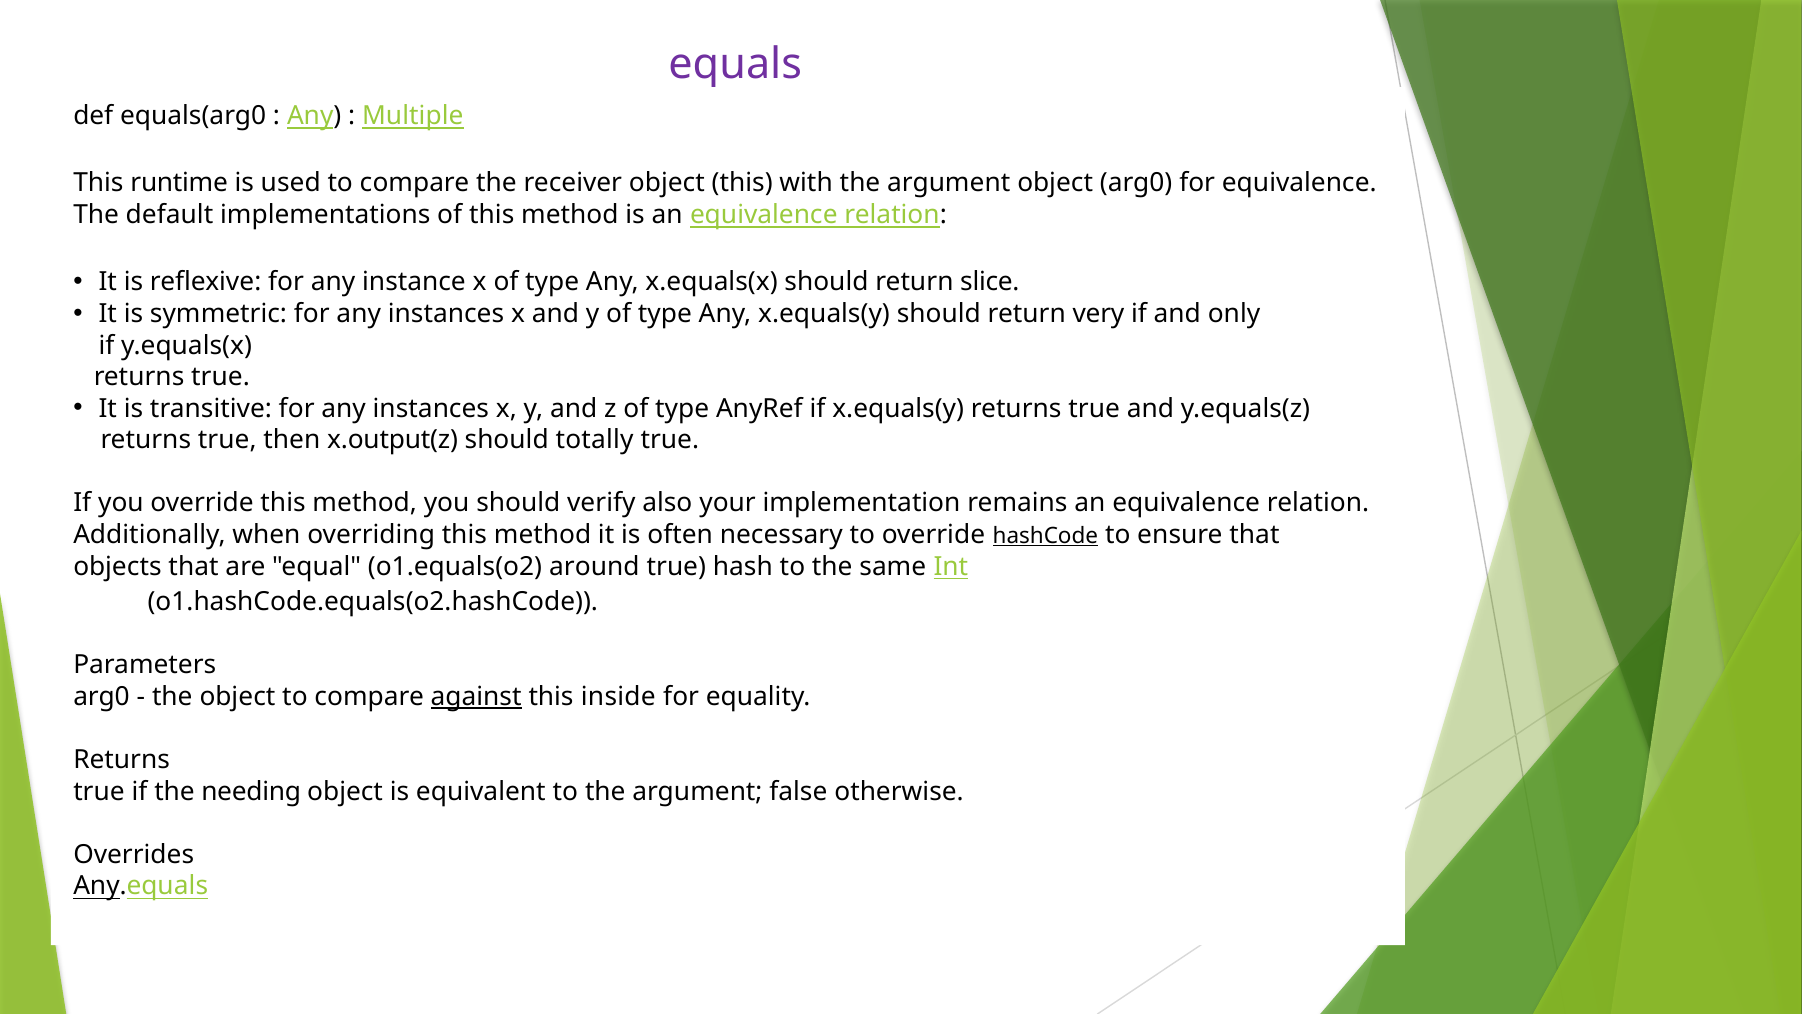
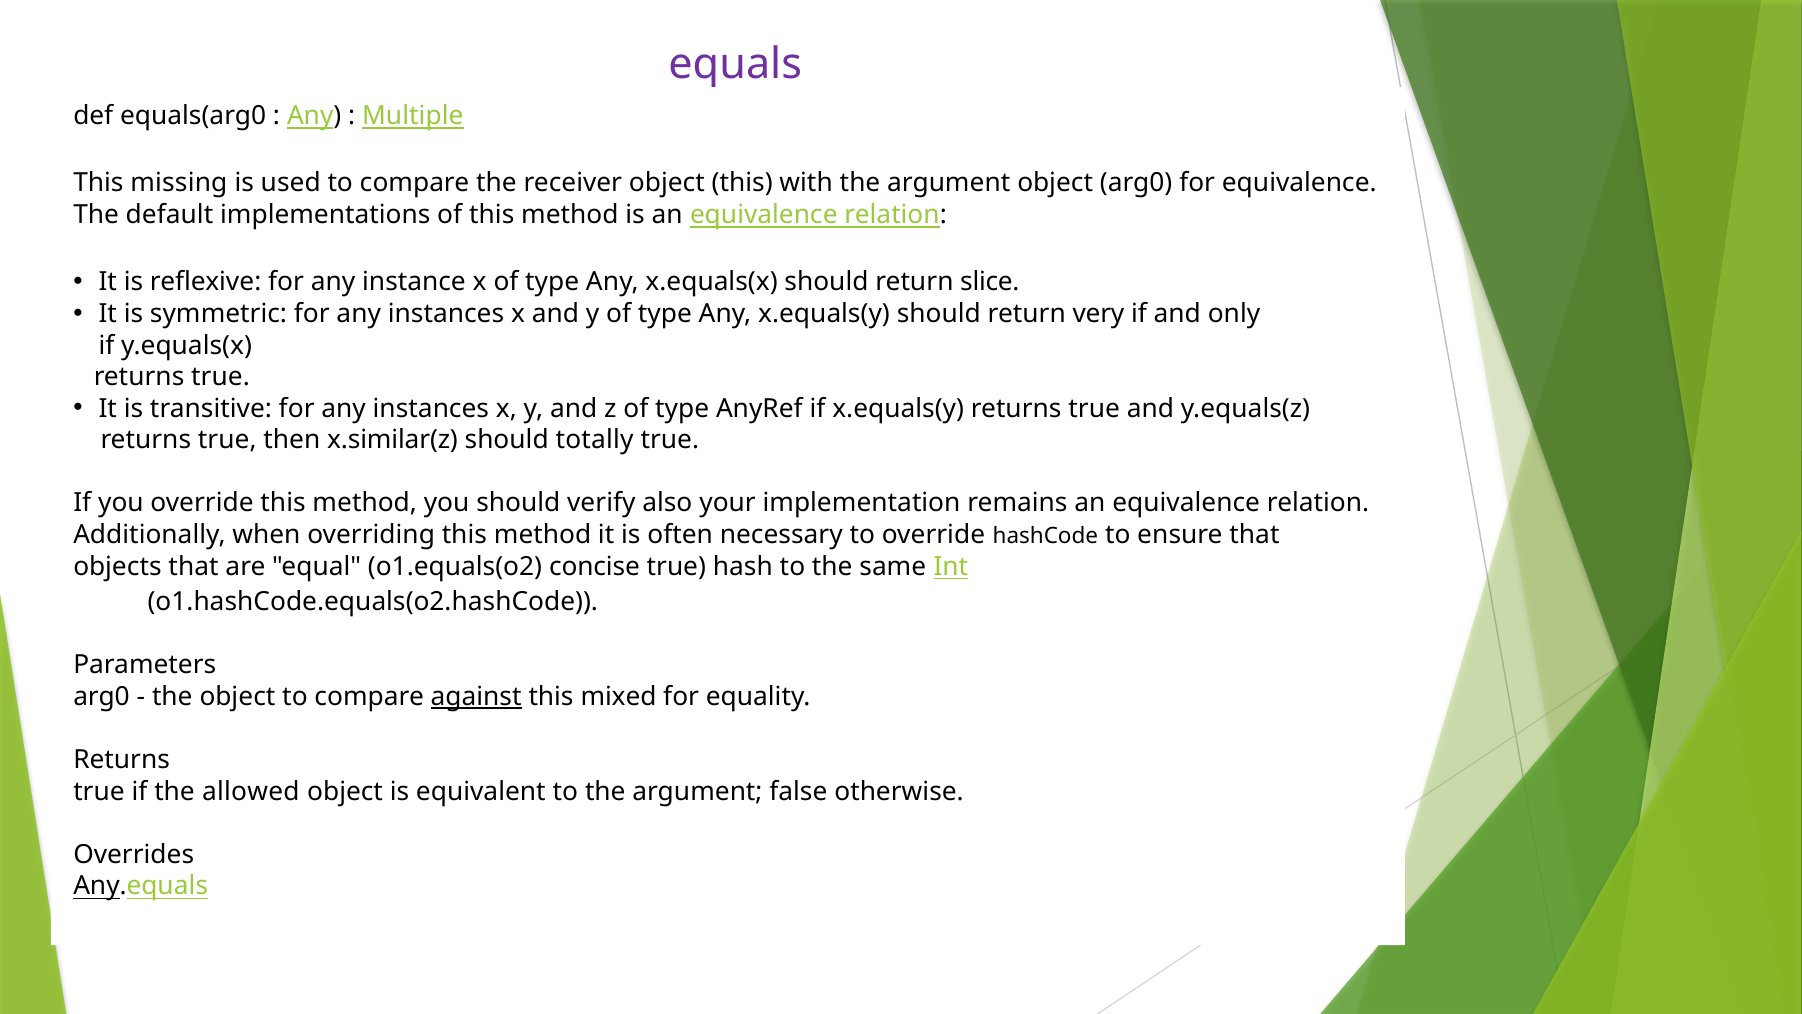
runtime: runtime -> missing (179, 183)
x.output(z: x.output(z -> x.similar(z (393, 440)
hashCode underline: present -> none (1045, 536)
around: around -> concise (594, 566)
inside: inside -> mixed (618, 697)
needing: needing -> allowed (251, 791)
